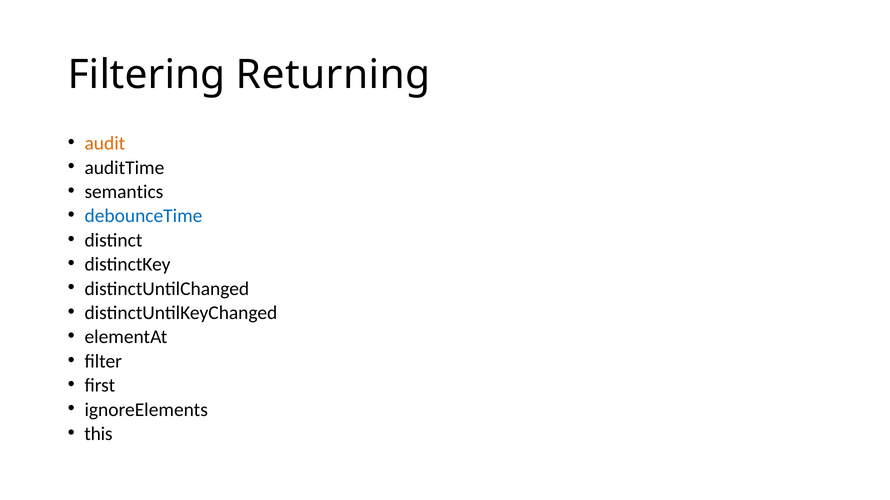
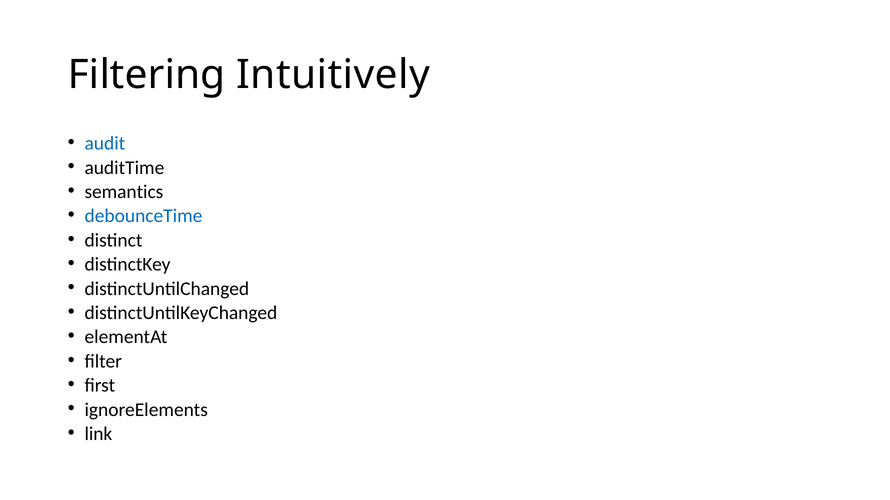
Returning: Returning -> Intuitively (333, 75)
audit colour: orange -> blue (105, 144)
this: this -> link (98, 434)
